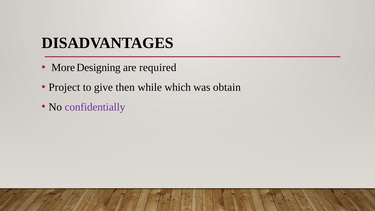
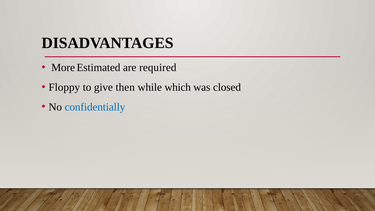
Designing: Designing -> Estimated (99, 68)
Project: Project -> Floppy (64, 87)
obtain: obtain -> closed (227, 87)
confidentially colour: purple -> blue (95, 107)
